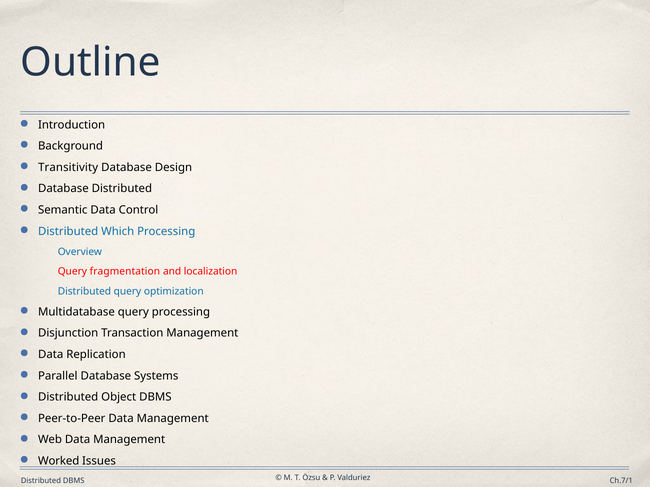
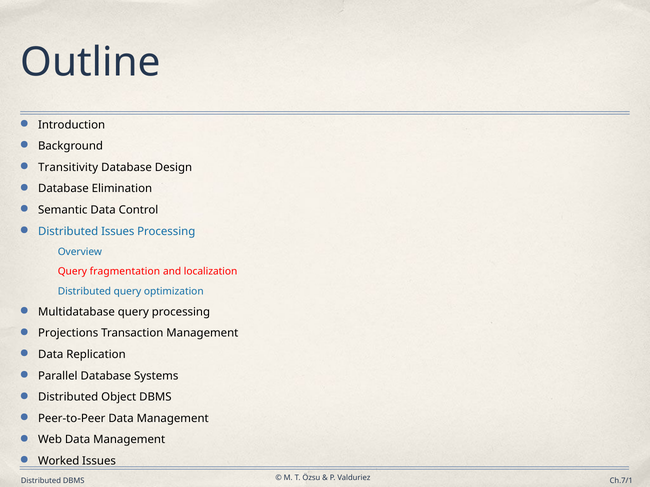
Database Distributed: Distributed -> Elimination (122, 189)
Distributed Which: Which -> Issues (118, 232)
Disjunction: Disjunction -> Projections (68, 334)
